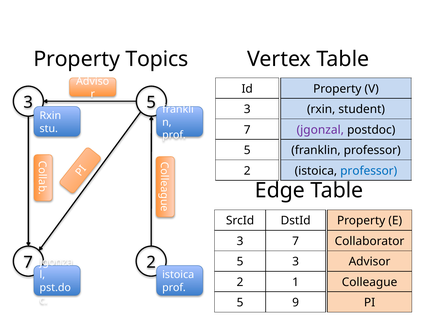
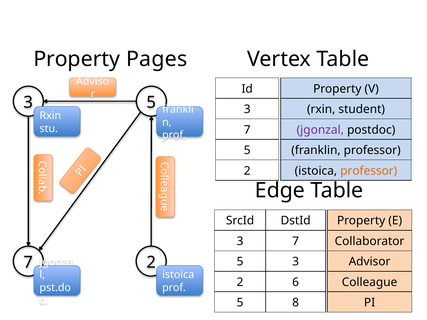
Topics: Topics -> Pages (157, 59)
professor colour: blue -> orange (369, 171)
1: 1 -> 6 (296, 282)
9: 9 -> 8 (296, 303)
